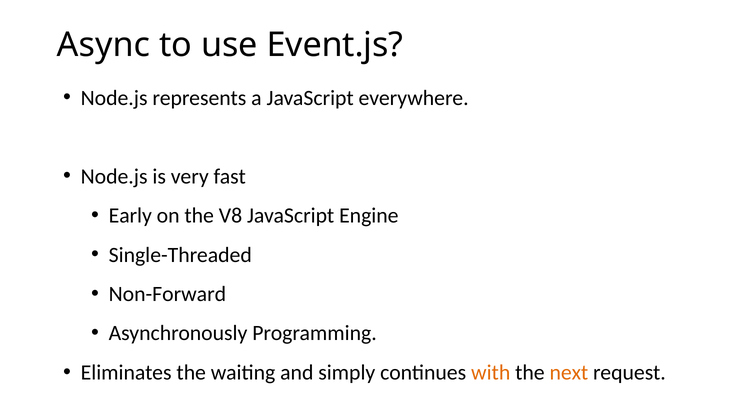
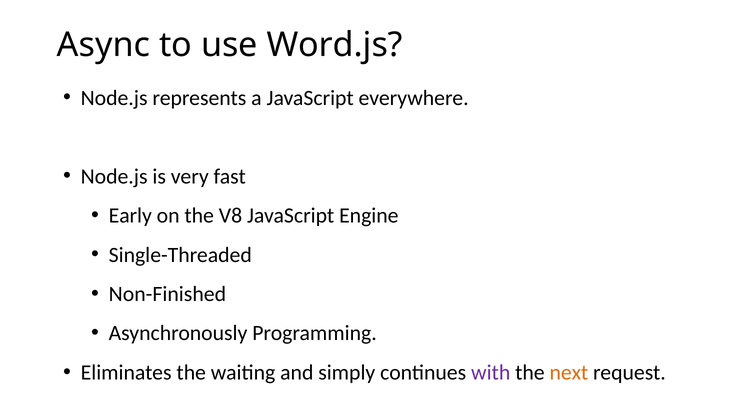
Event.js: Event.js -> Word.js (335, 45)
Non-Forward: Non-Forward -> Non-Finished (167, 294)
with colour: orange -> purple (491, 372)
